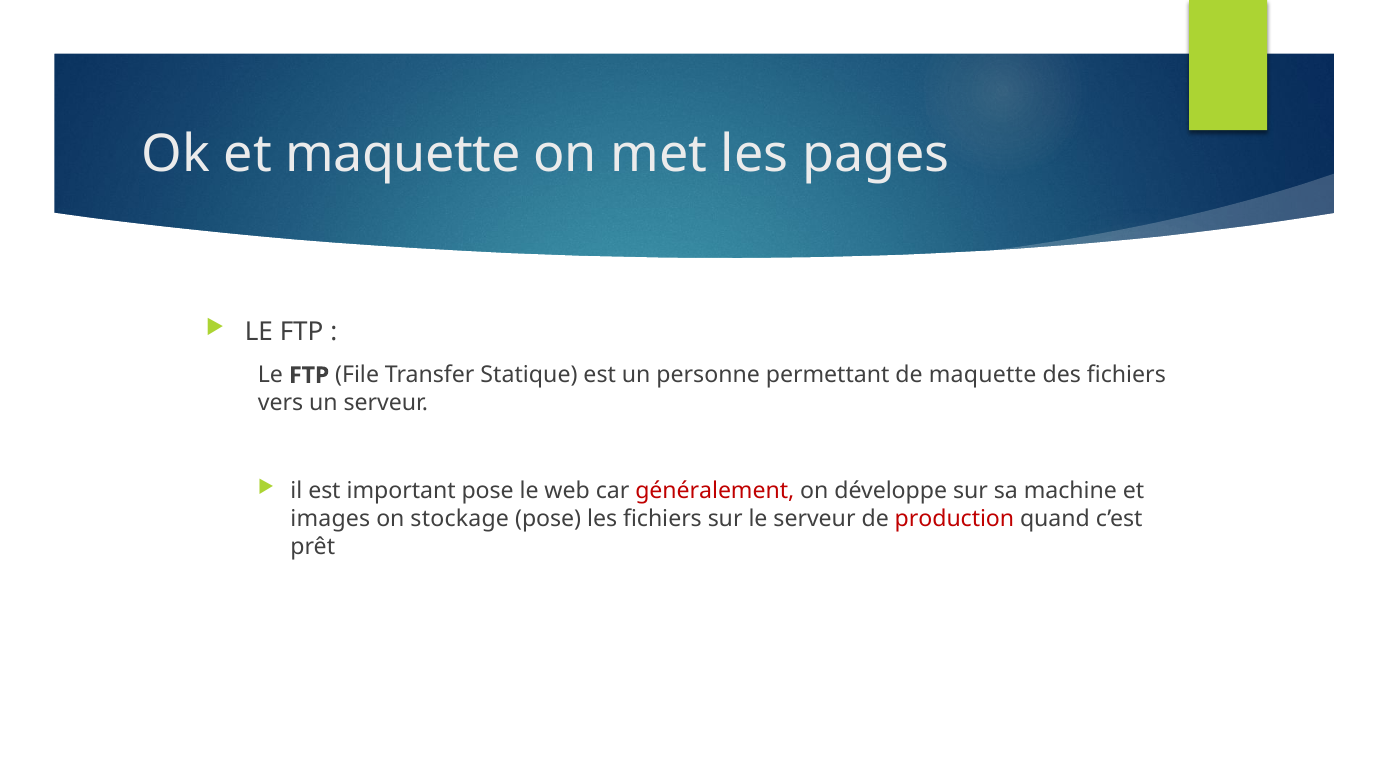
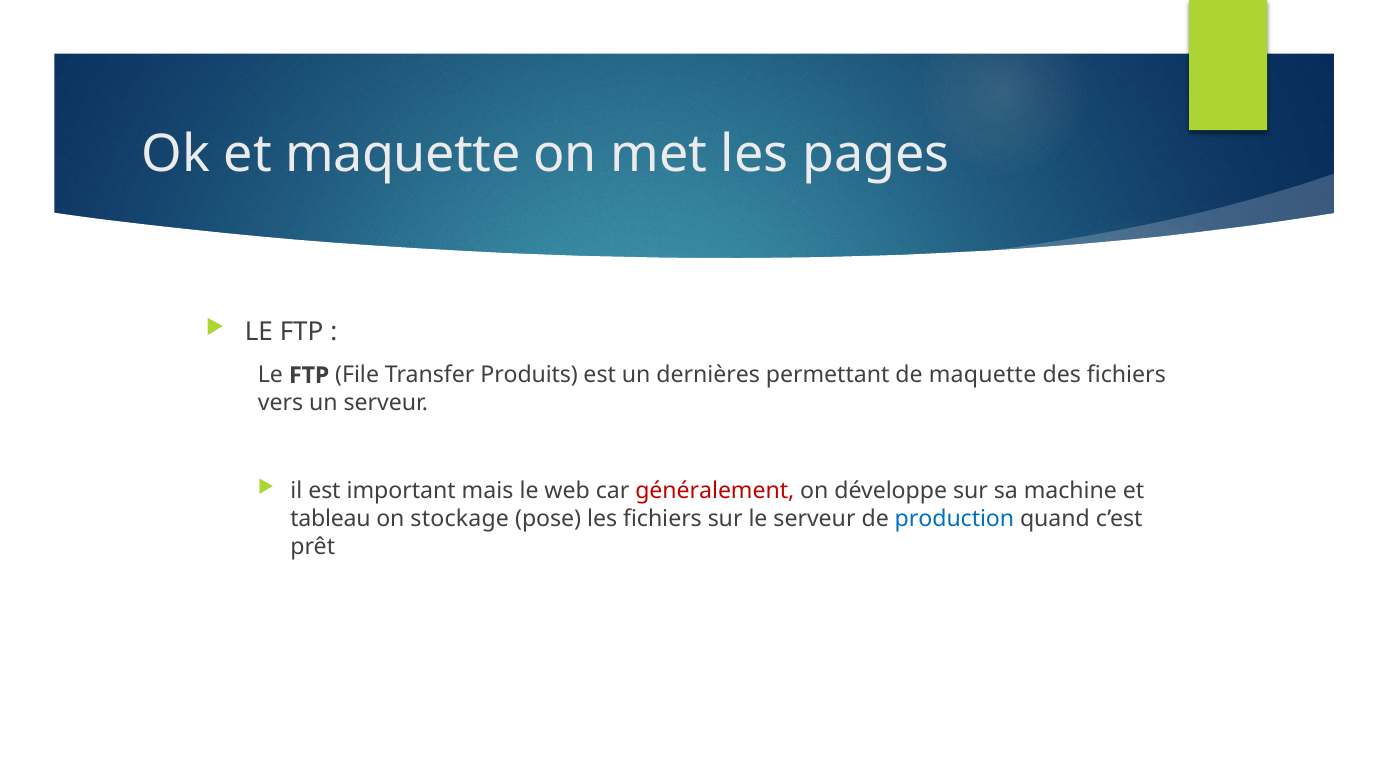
Statique: Statique -> Produits (529, 375)
personne: personne -> dernières (708, 375)
important pose: pose -> mais (488, 491)
images: images -> tableau (331, 519)
production colour: red -> blue (954, 519)
